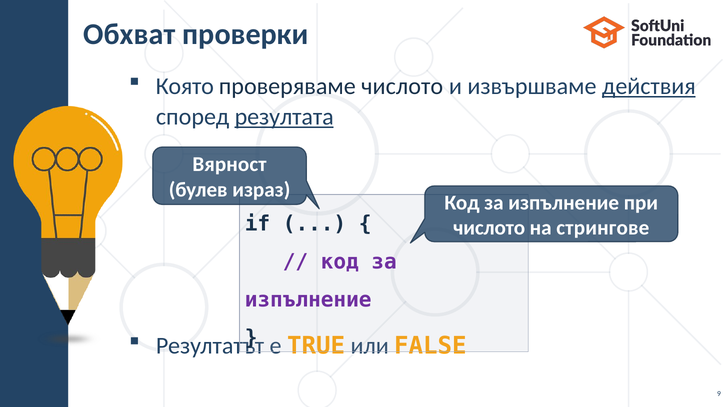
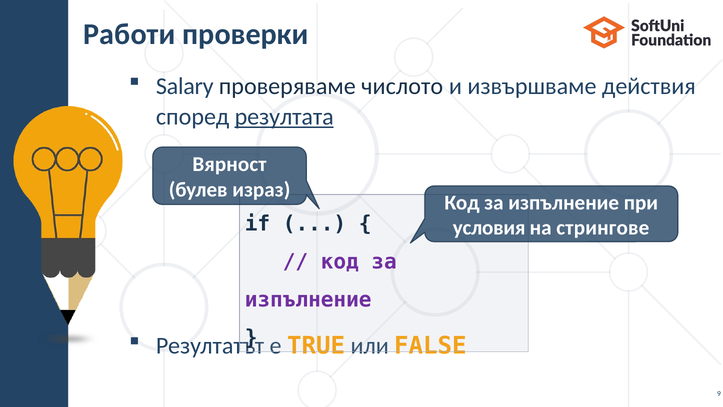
Обхват: Обхват -> Работи (129, 34)
Която: Която -> Salary (185, 86)
действия underline: present -> none (649, 86)
числото: числото -> условия (489, 228)
